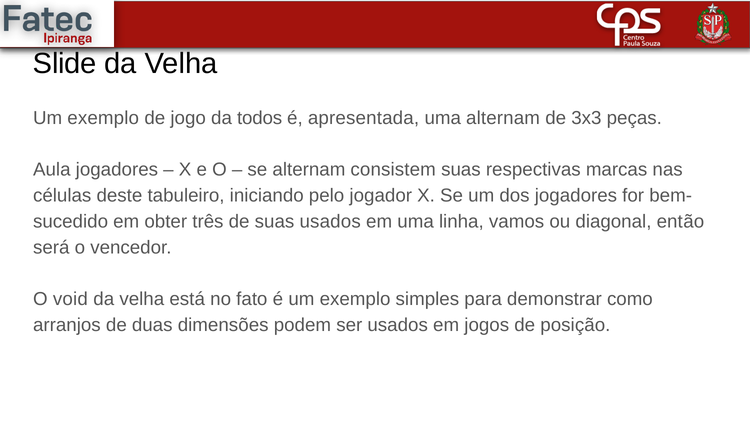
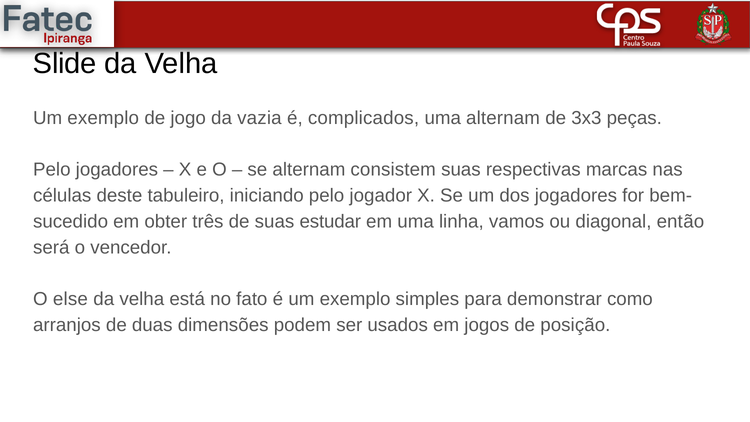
todos: todos -> vazia (259, 118)
apresentada: apresentada -> complicados (364, 118)
Aula: Aula -> Pelo (52, 170)
suas usados: usados -> estudar (330, 221)
void: void -> else (70, 299)
